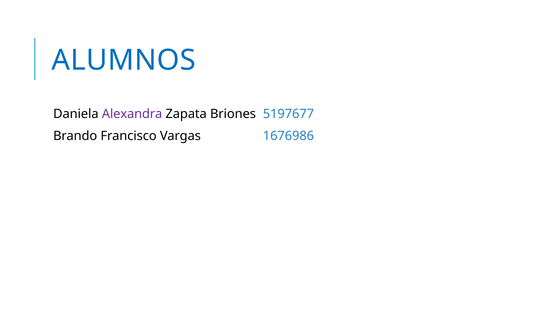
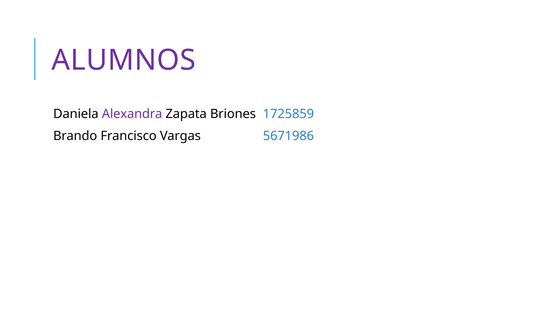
ALUMNOS colour: blue -> purple (124, 60)
5197677: 5197677 -> 1725859 (288, 114)
1676986: 1676986 -> 5671986 (288, 136)
